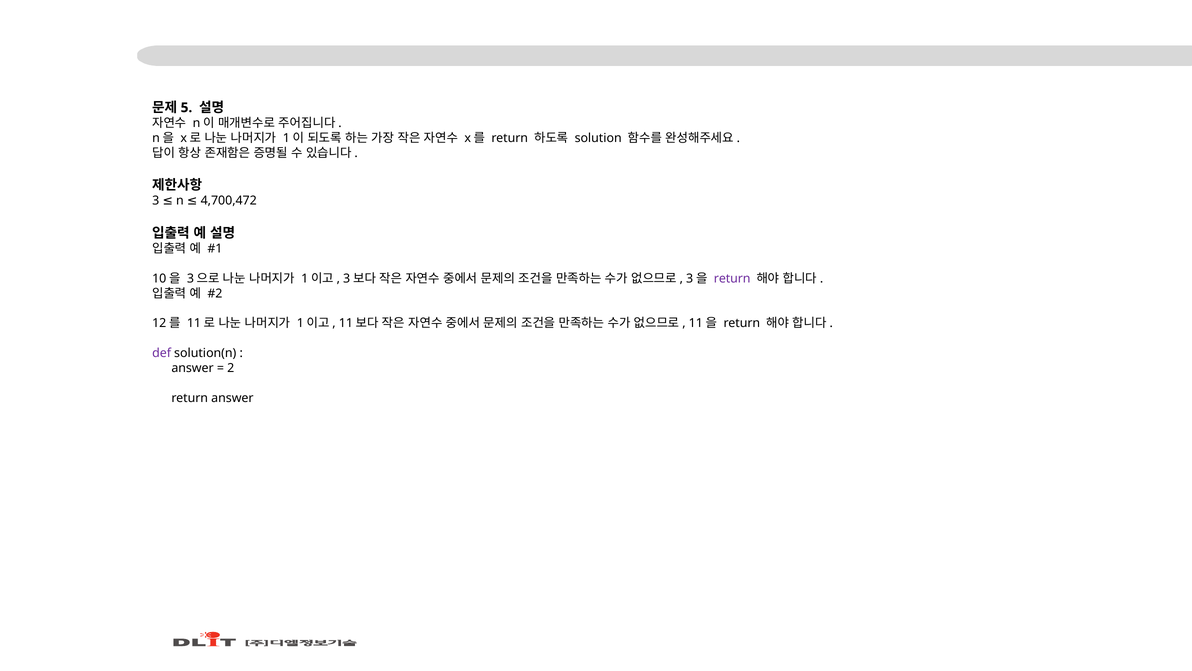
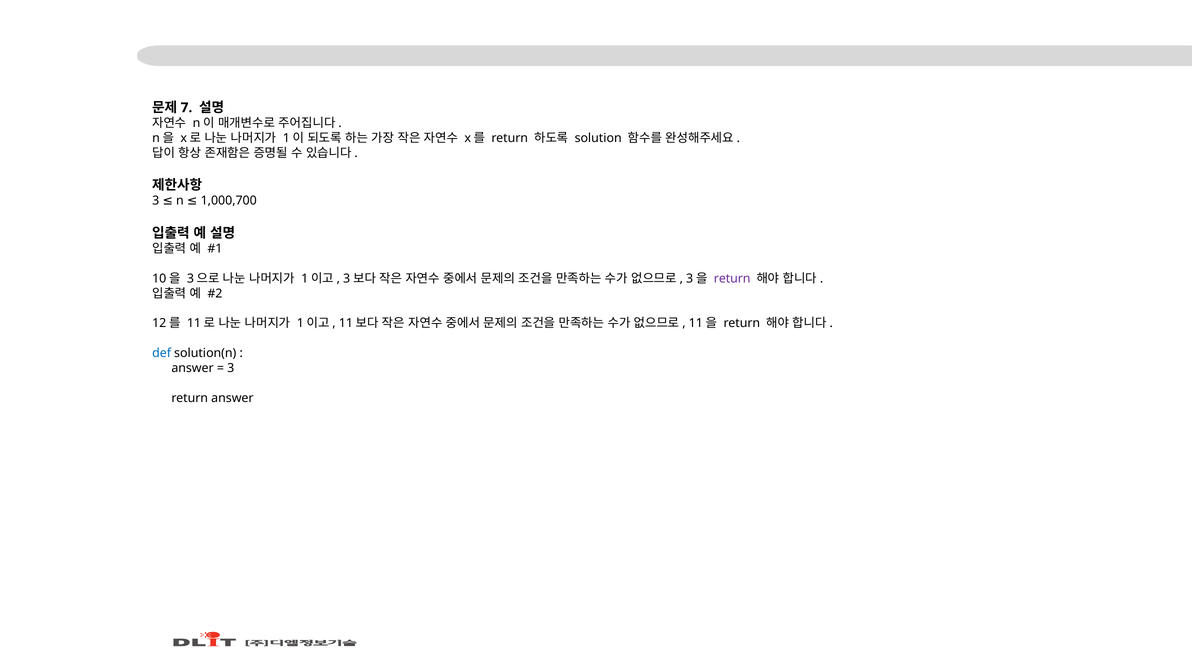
5: 5 -> 7 (186, 108)
4,700,472: 4,700,472 -> 1,000,700 (229, 201)
def colour: purple -> blue (162, 353)
2: 2 -> 3 (231, 368)
